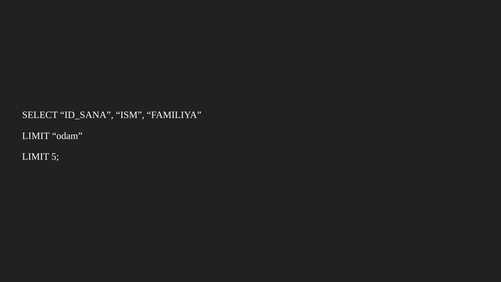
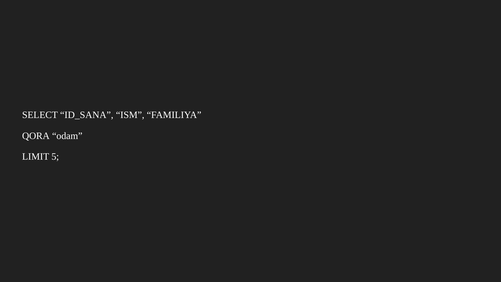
LIMIT: LIMIT -> QORA (36, 136)
